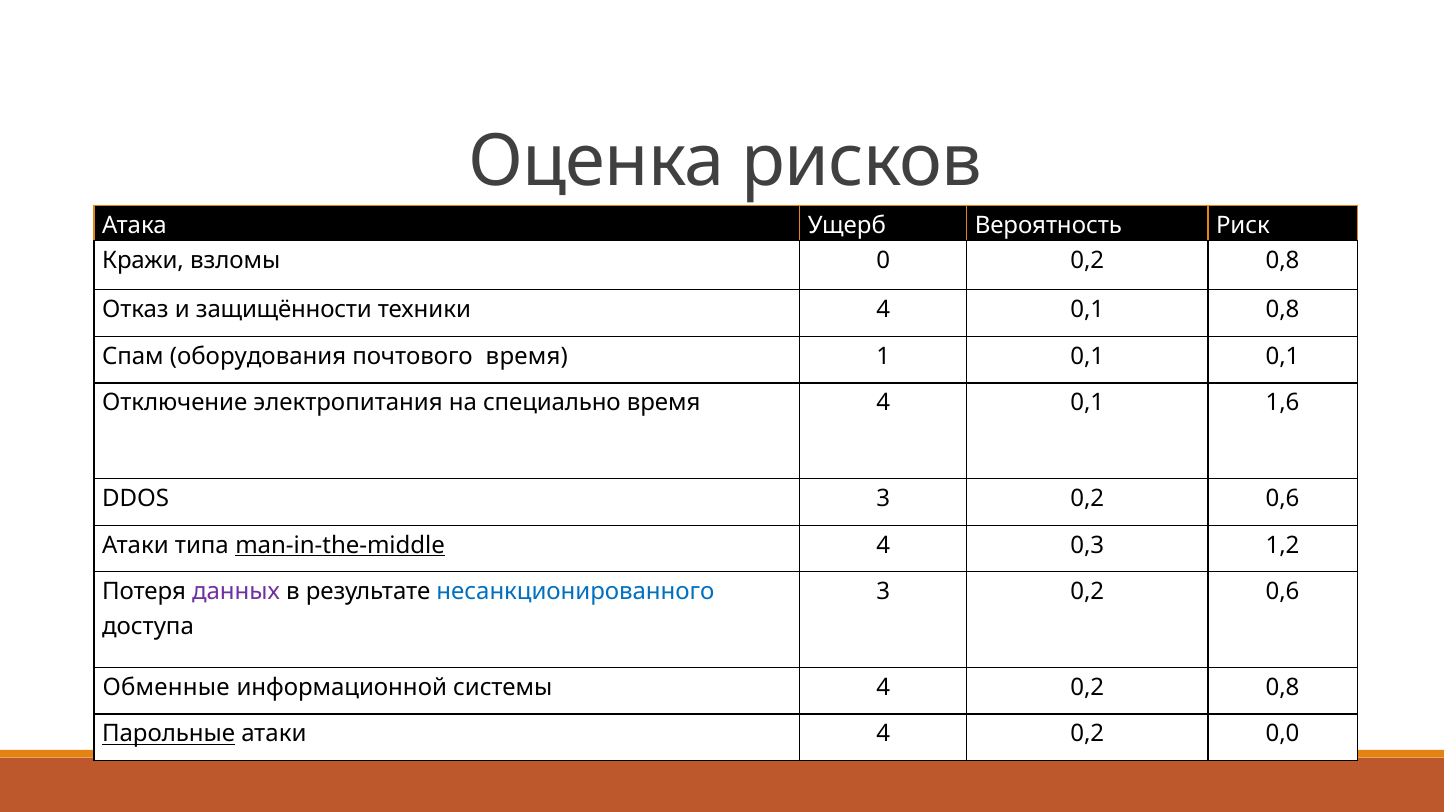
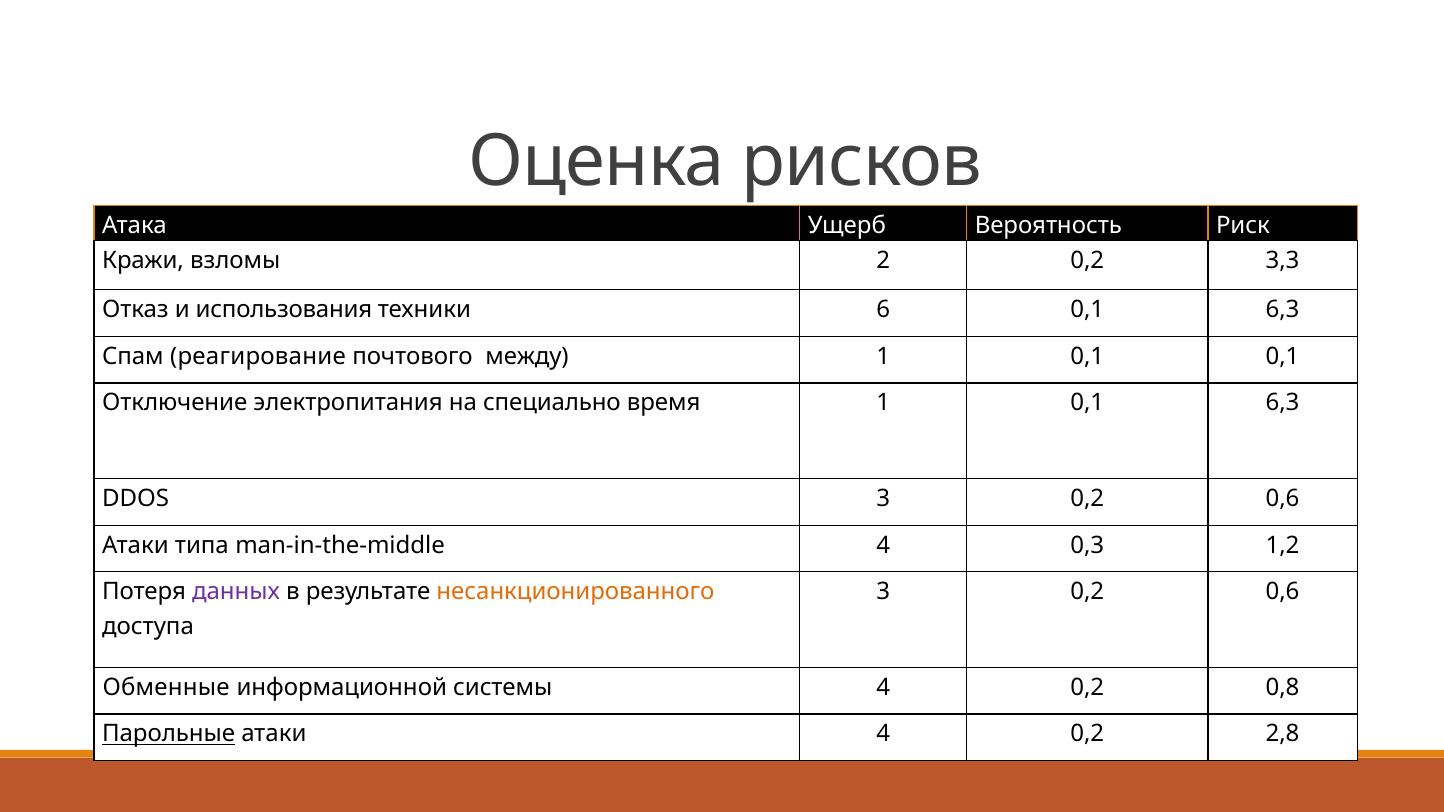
0: 0 -> 2 (883, 261)
0,8: 0,8 -> 3,3 (1283, 261)
защищённости: защищённости -> использования (284, 310)
техники 4: 4 -> 6 (883, 310)
0,8: 0,8 -> 6,3 (1283, 310)
оборудования: оборудования -> реагирование (258, 356)
почтового время: время -> между (527, 356)
время 4: 4 -> 1 (883, 403)
1,6: 1,6 -> 6,3 (1283, 403)
man-in-the-middle underline: present -> none (340, 545)
несанкционированного colour: blue -> orange (575, 592)
0,0: 0,0 -> 2,8 (1283, 734)
